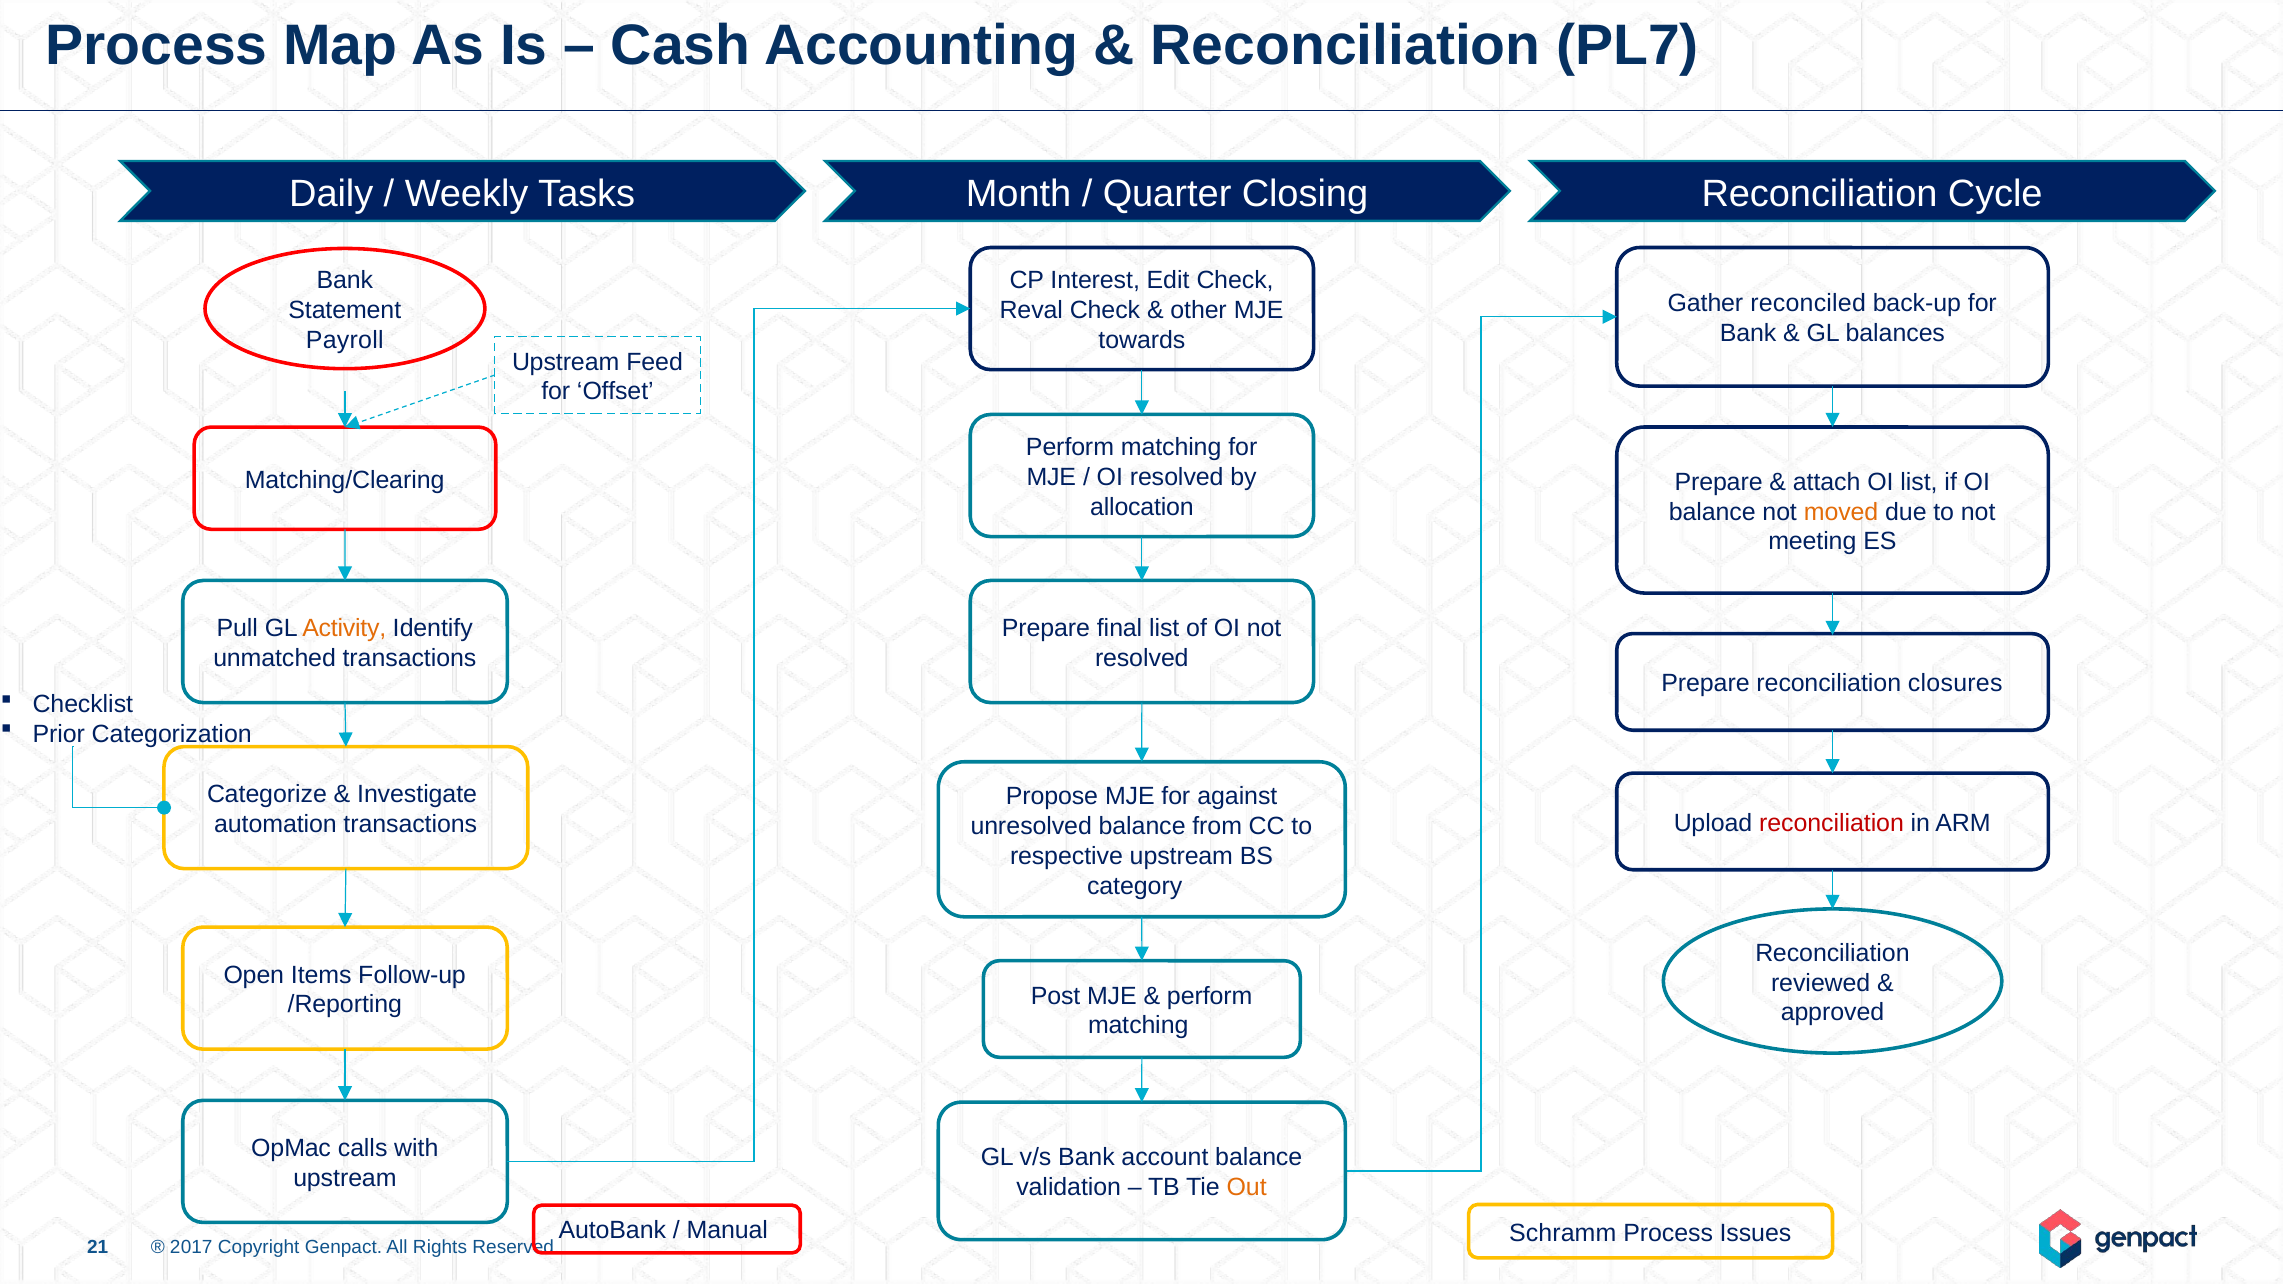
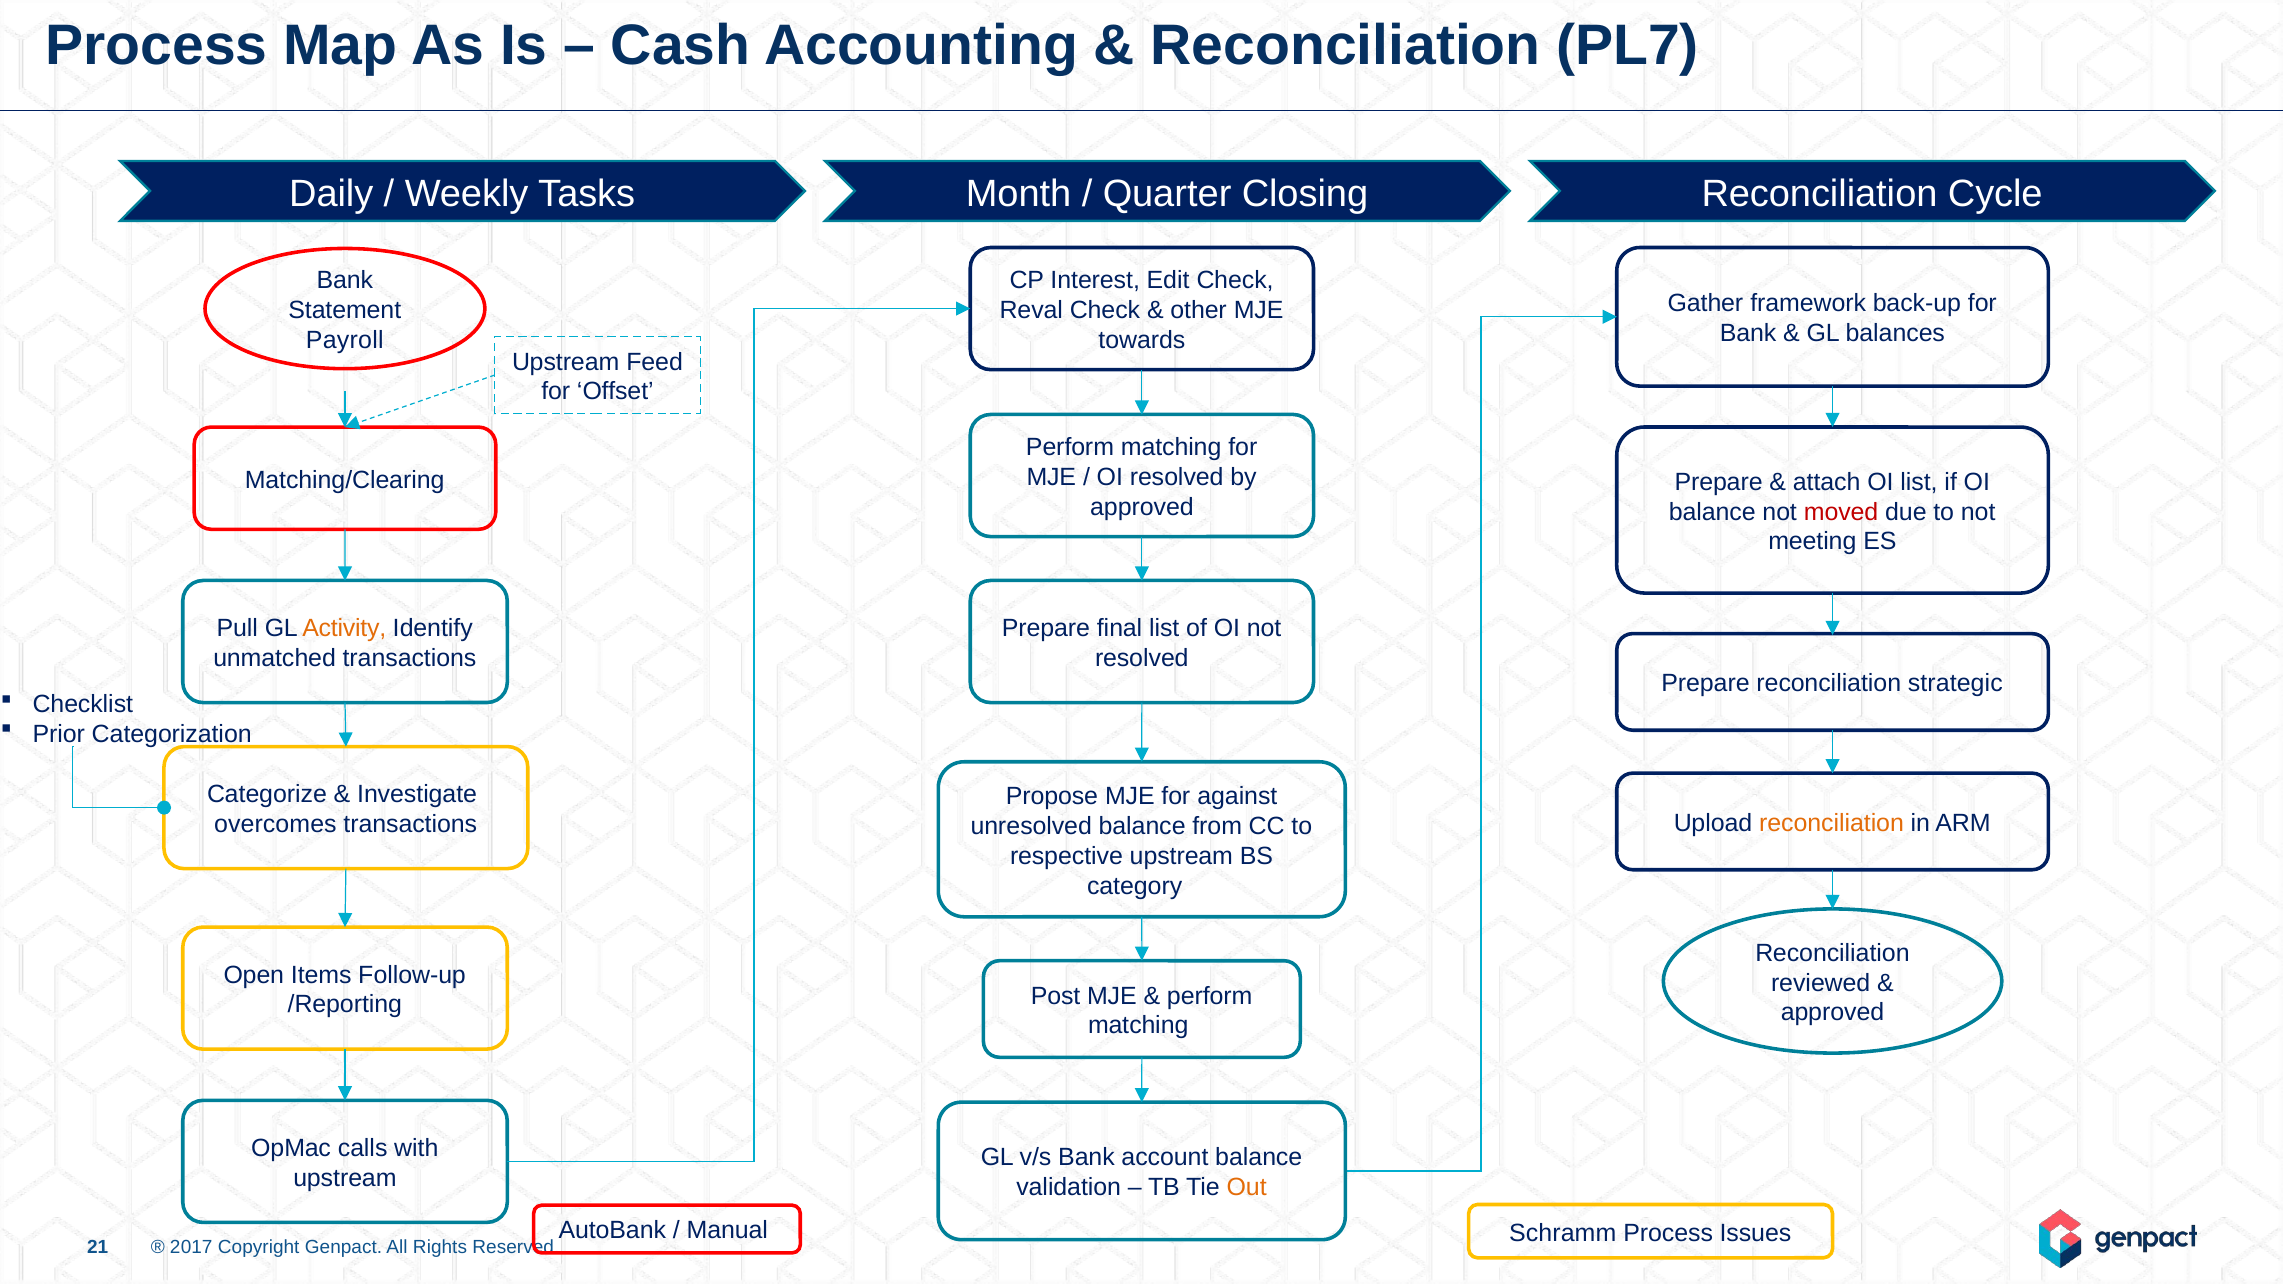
reconciled: reconciled -> framework (1808, 304)
allocation: allocation -> approved (1142, 507)
moved colour: orange -> red (1841, 512)
closures: closures -> strategic (1955, 684)
reconciliation colour: red -> orange (1831, 823)
automation: automation -> overcomes (275, 824)
